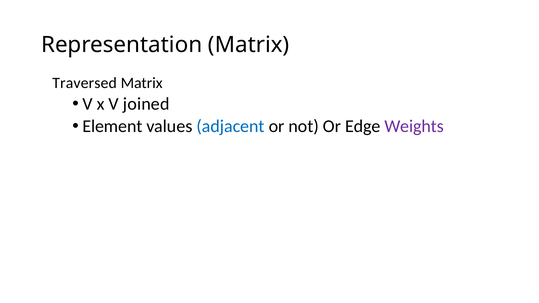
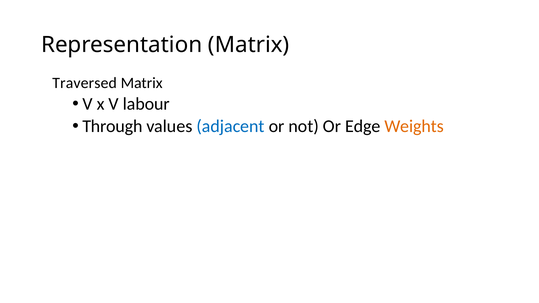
joined: joined -> labour (146, 104)
Element: Element -> Through (112, 126)
Weights colour: purple -> orange (414, 126)
